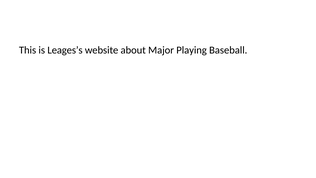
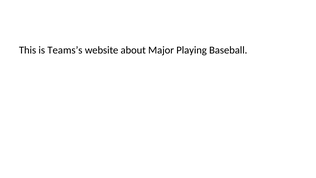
Leages’s: Leages’s -> Teams’s (65, 50)
